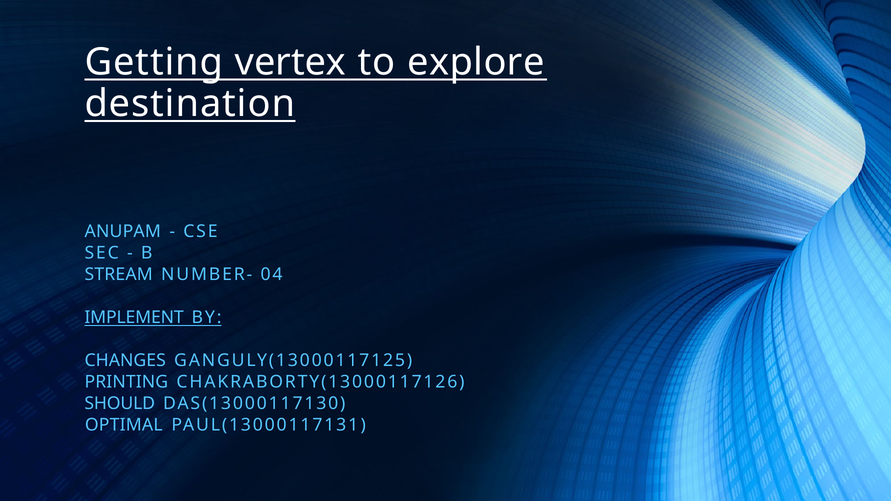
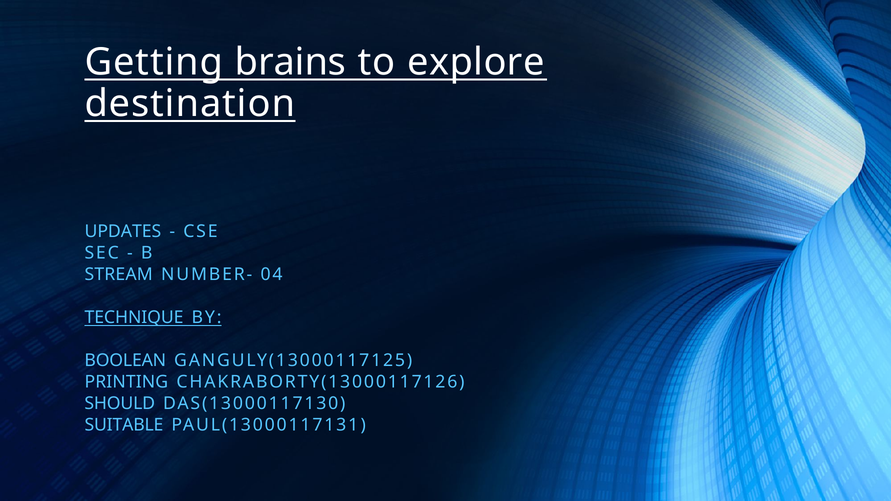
vertex: vertex -> brains (290, 62)
ANUPAM: ANUPAM -> UPDATES (123, 231)
IMPLEMENT: IMPLEMENT -> TECHNIQUE (134, 318)
CHANGES: CHANGES -> BOOLEAN (125, 361)
OPTIMAL: OPTIMAL -> SUITABLE (124, 425)
